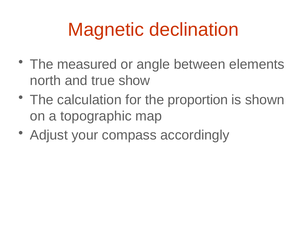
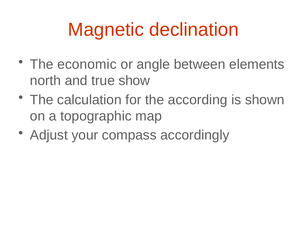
measured: measured -> economic (87, 64)
proportion: proportion -> according (198, 100)
